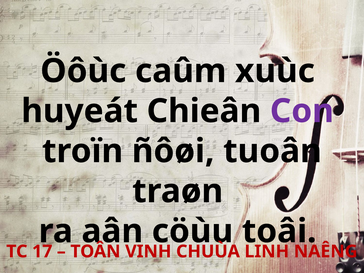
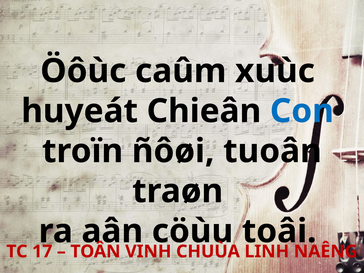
Con colour: purple -> blue (302, 111)
